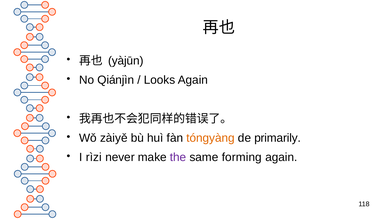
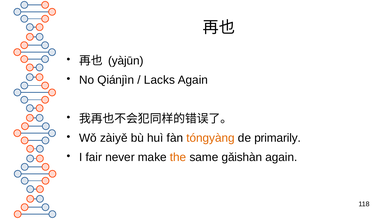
Looks: Looks -> Lacks (159, 80)
rìzi: rìzi -> fair (94, 157)
the colour: purple -> orange (178, 157)
forming: forming -> gǎishàn (242, 157)
